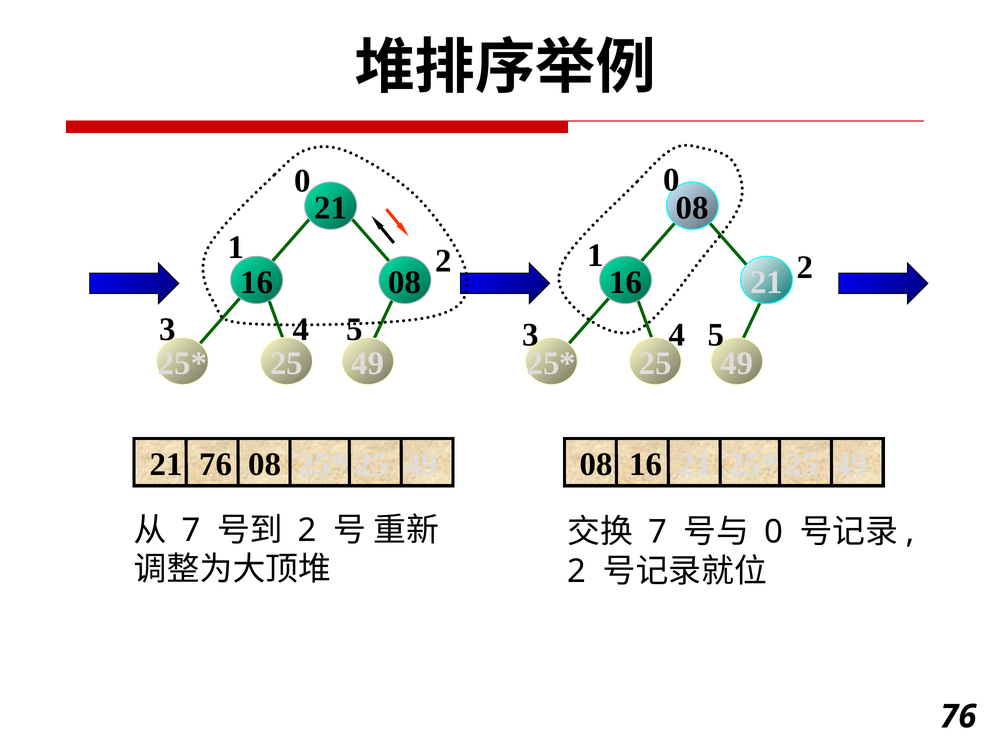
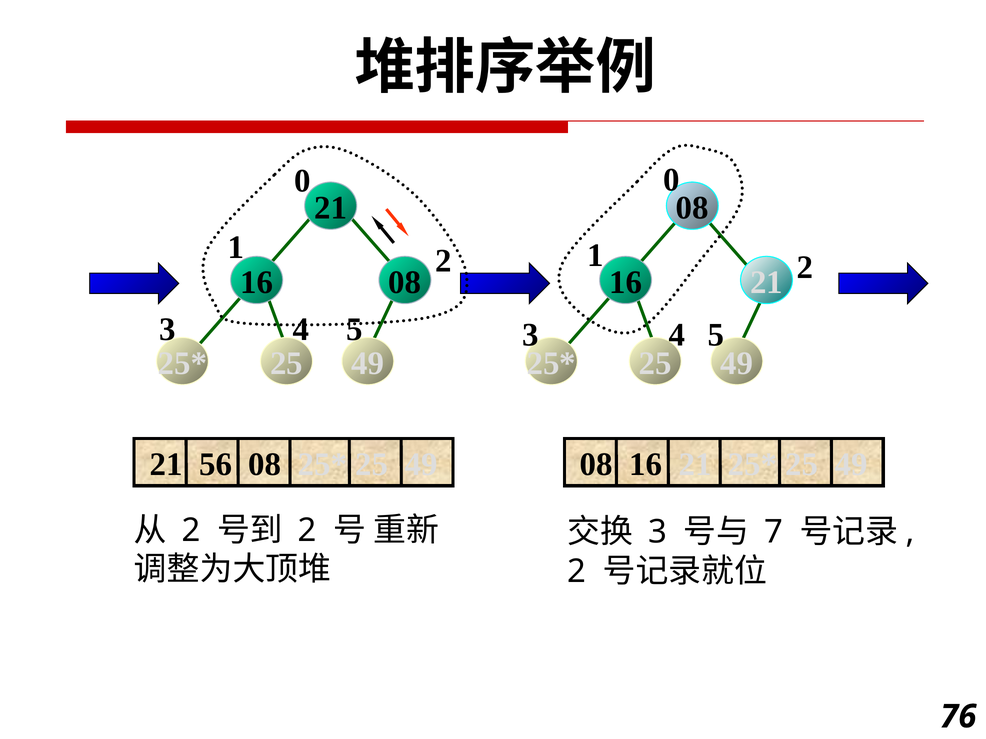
21 76: 76 -> 56 (216, 465)
7: 7 -> 2 (191, 531)
7: 7 -> 3 (658, 532)
0: 0 -> 7 (774, 532)
